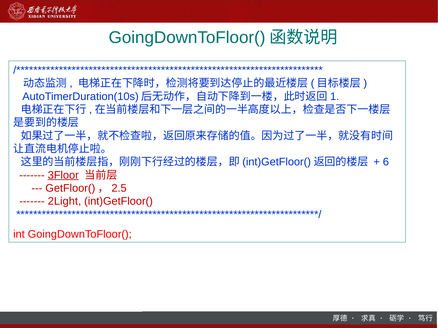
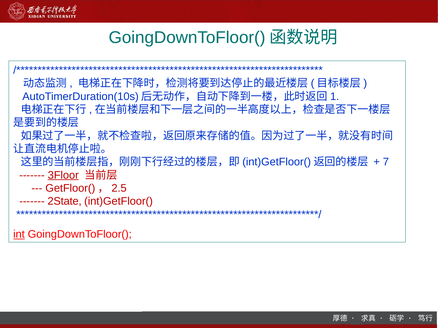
6: 6 -> 7 (386, 162)
2Light: 2Light -> 2State (65, 202)
int underline: none -> present (19, 235)
